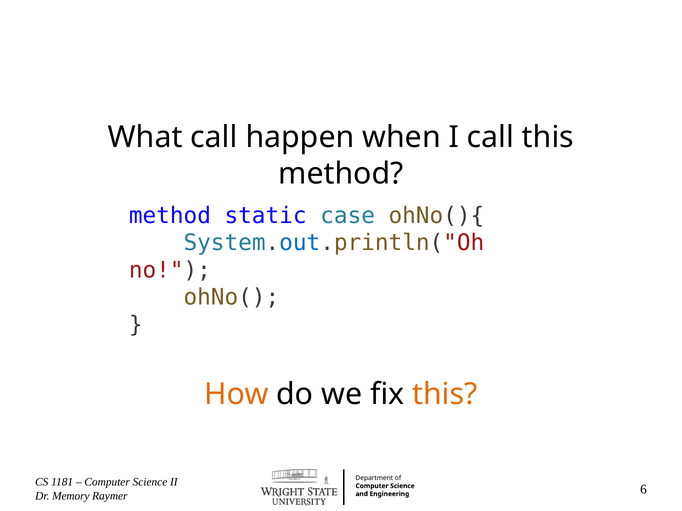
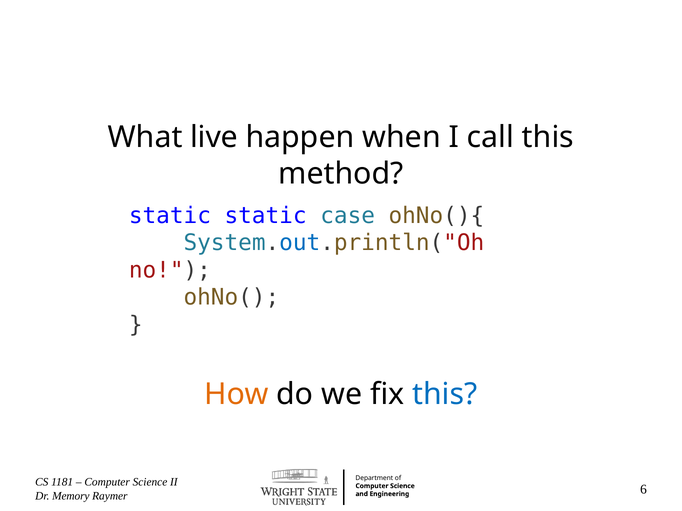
What call: call -> live (214, 137)
method: method -> static (170, 216)
this colour: orange -> blue (445, 395)
